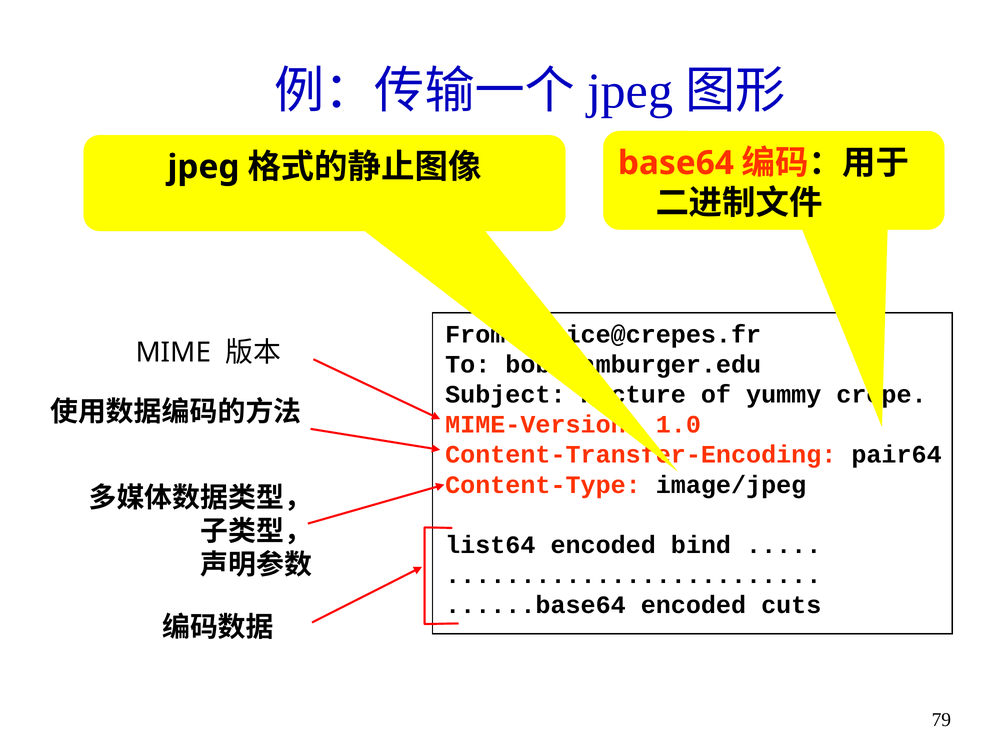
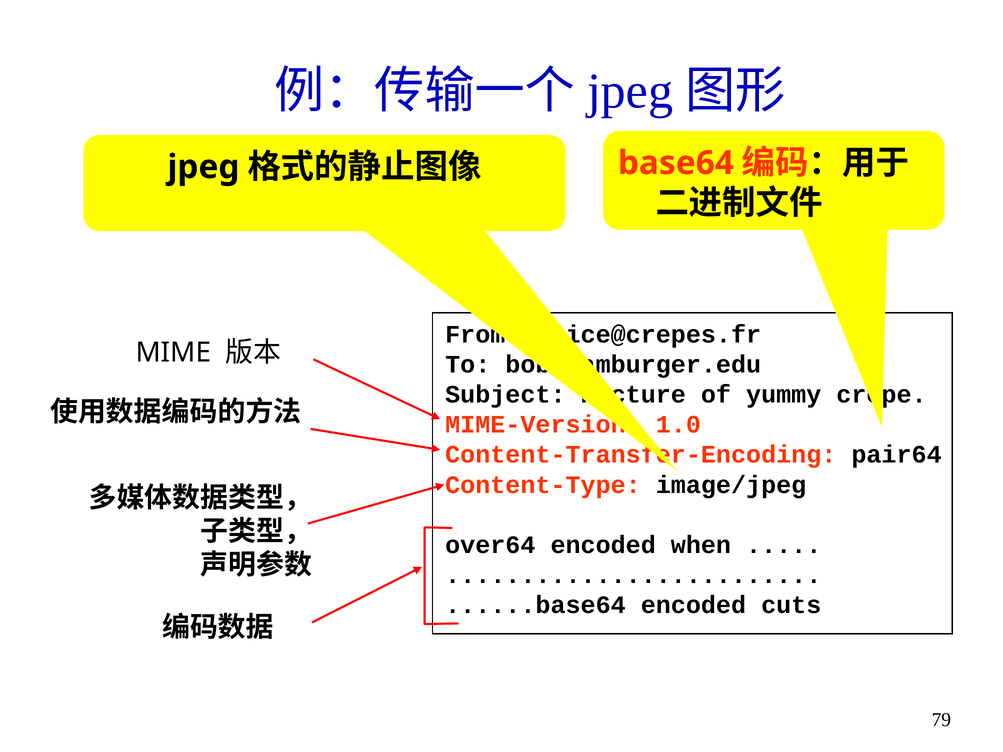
list64: list64 -> over64 (490, 545)
bind: bind -> when (701, 545)
